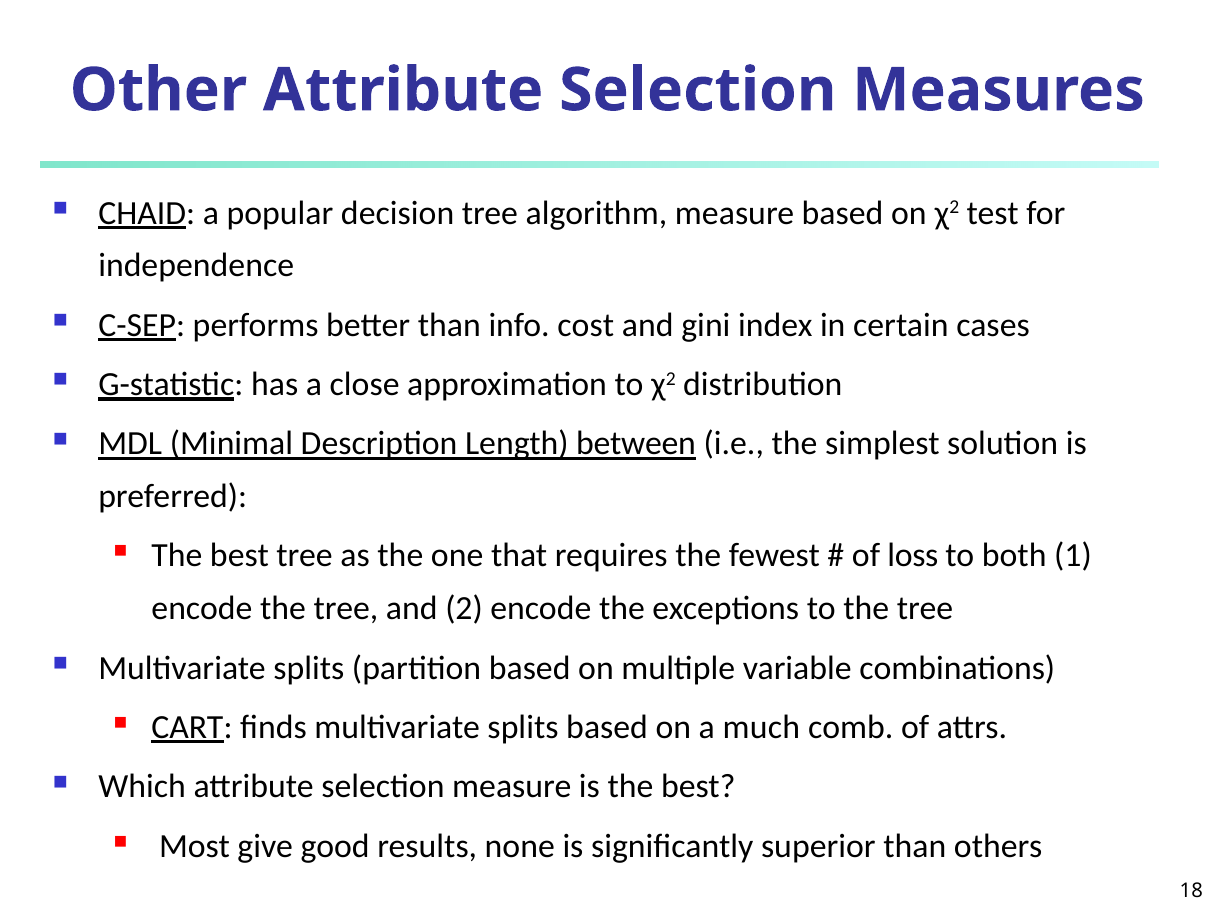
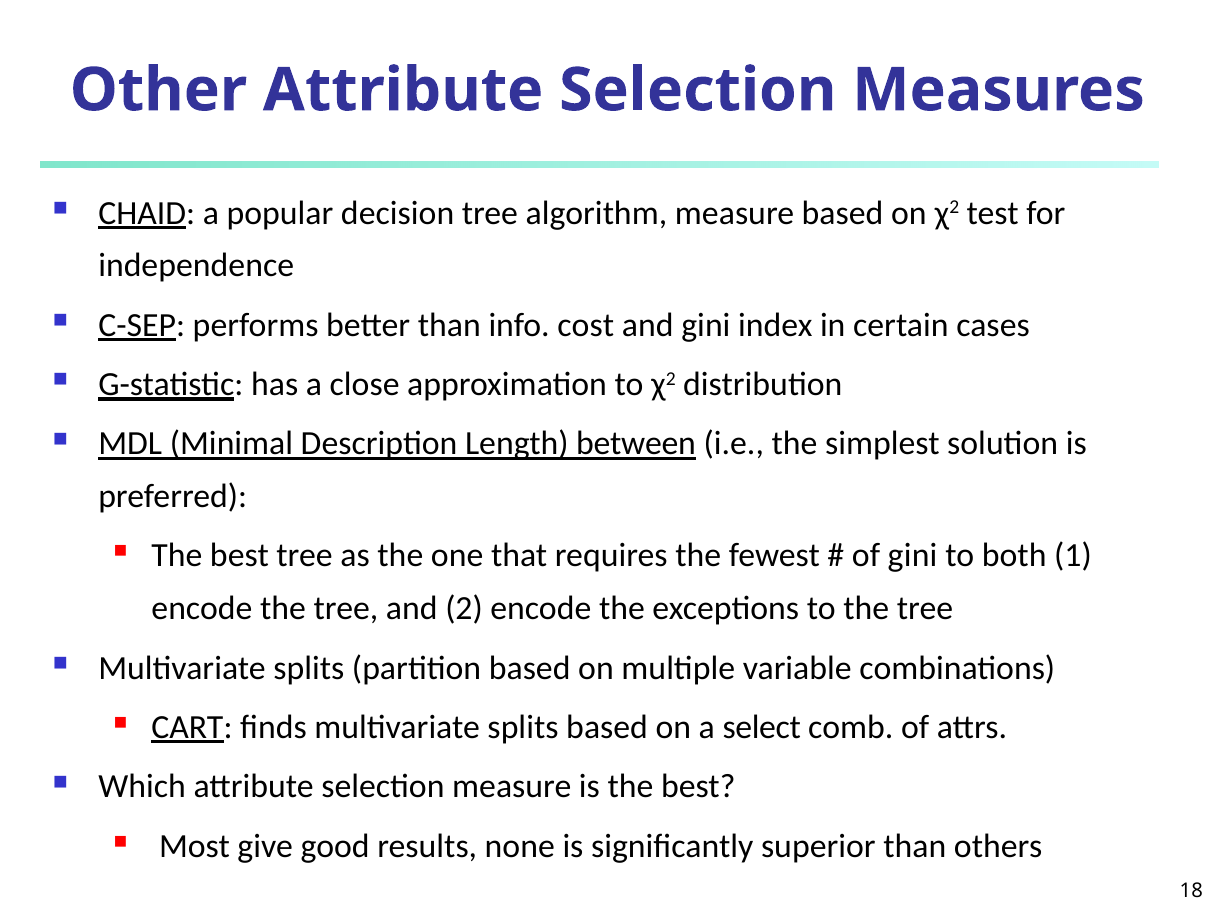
of loss: loss -> gini (913, 556)
much: much -> select (762, 727)
